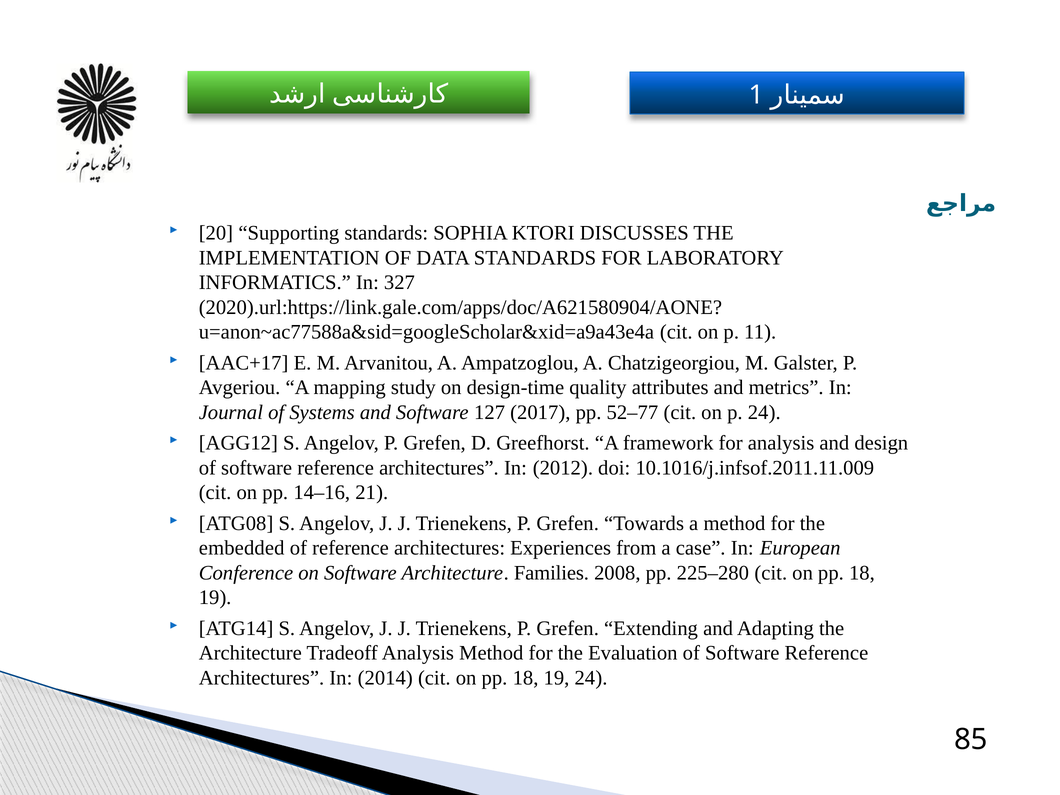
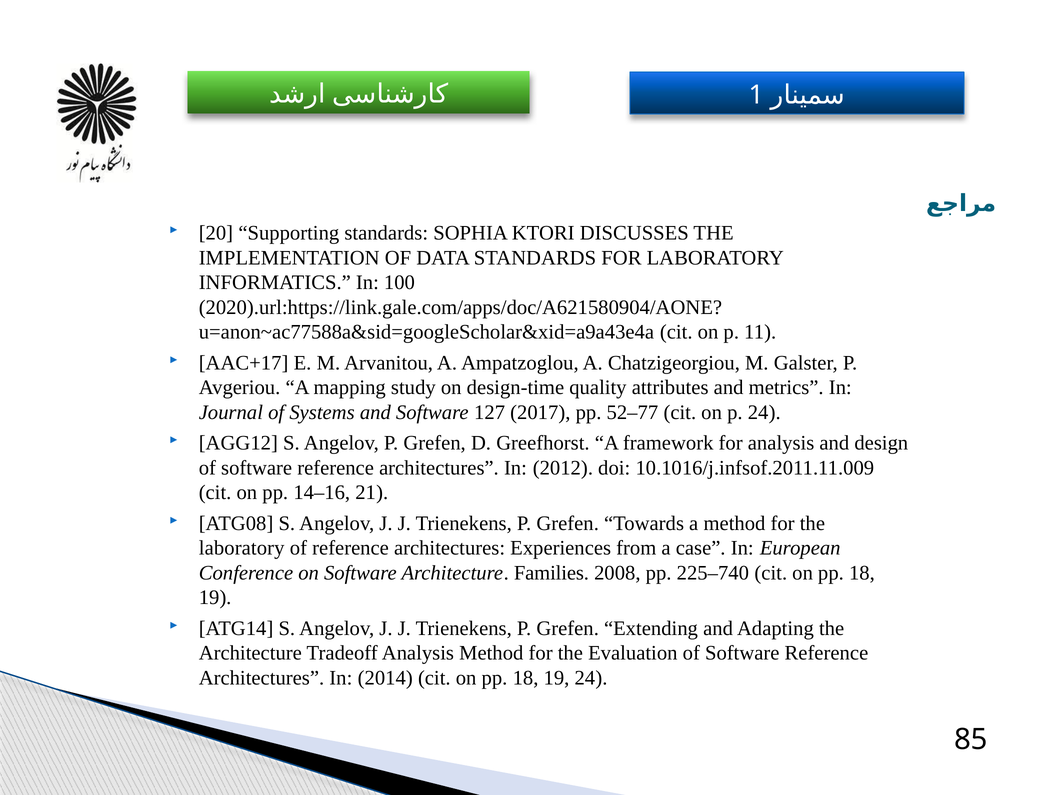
327: 327 -> 100 (399, 283)
embedded: embedded -> laboratory (242, 548)
225–280: 225–280 -> 225–740 (713, 573)
